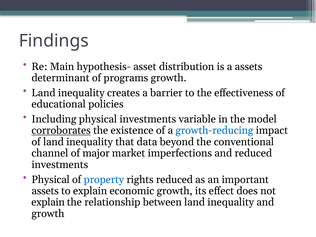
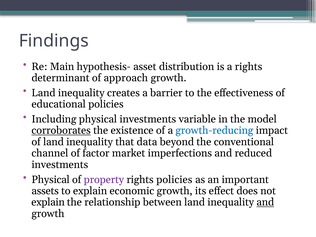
a assets: assets -> rights (248, 67)
programs: programs -> approach (126, 78)
major: major -> factor (96, 153)
property colour: blue -> purple (104, 180)
rights reduced: reduced -> policies (174, 180)
and underline: none -> present (265, 202)
